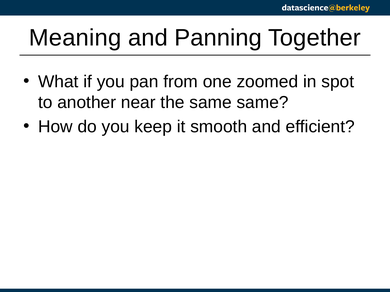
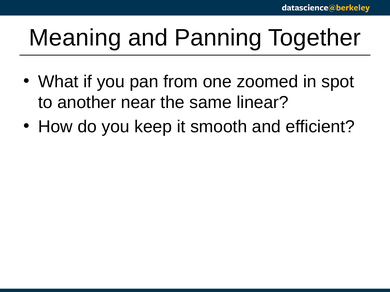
same same: same -> linear (263, 103)
